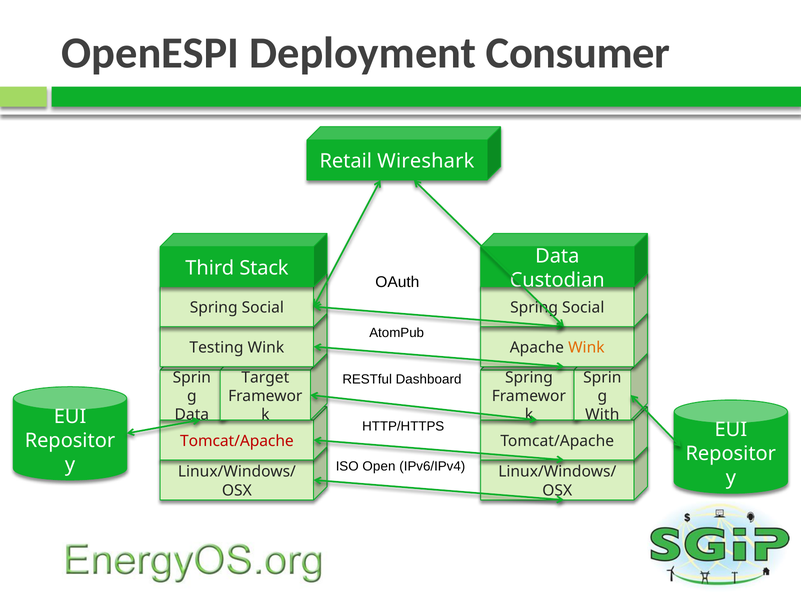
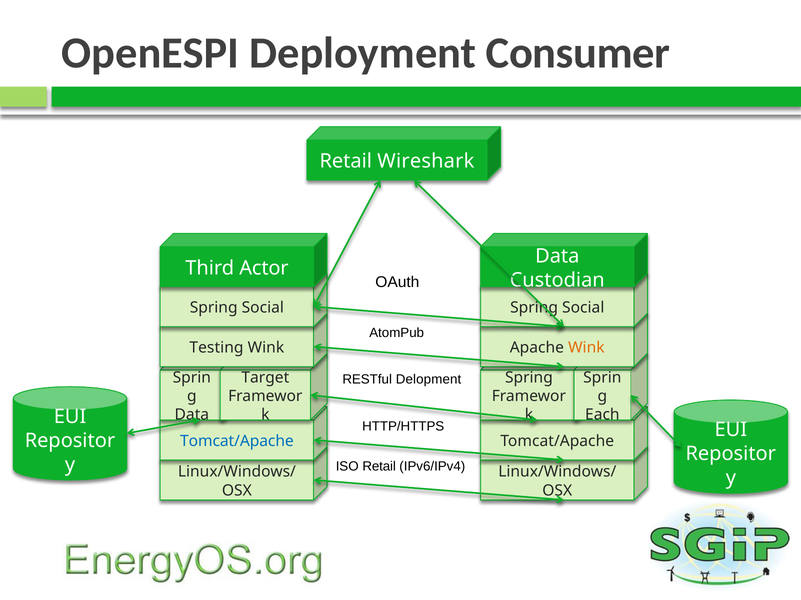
Stack: Stack -> Actor (264, 268)
Dashboard: Dashboard -> Delopment (429, 380)
With: With -> Each (602, 415)
Tomcat/Apache colour: red -> blue (237, 442)
ISO Open: Open -> Retail (379, 467)
